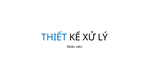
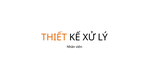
THIẾT colour: blue -> orange (54, 37)
